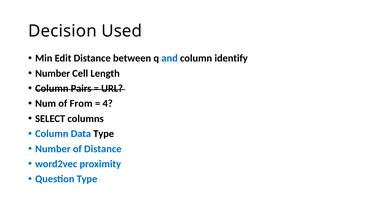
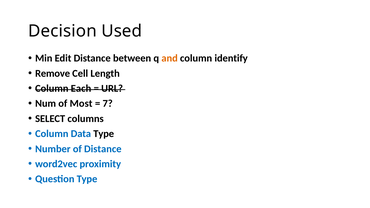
and colour: blue -> orange (170, 58)
Number: Number -> Remove (53, 73)
Pairs: Pairs -> Each (81, 88)
From: From -> Most (81, 104)
4: 4 -> 7 (108, 104)
